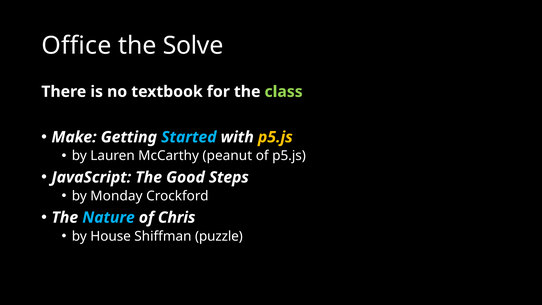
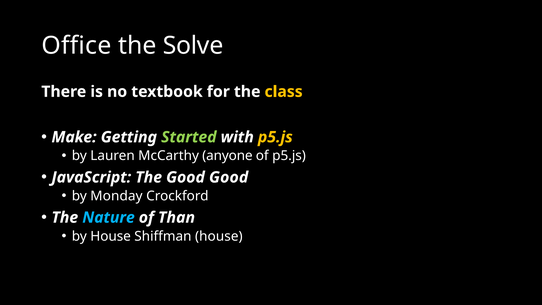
class colour: light green -> yellow (284, 92)
Started colour: light blue -> light green (189, 137)
peanut: peanut -> anyone (227, 156)
Good Steps: Steps -> Good (229, 177)
Chris: Chris -> Than (177, 217)
Shiffman puzzle: puzzle -> house (219, 236)
